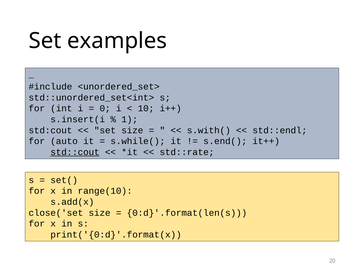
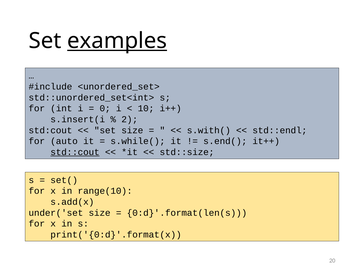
examples underline: none -> present (117, 41)
1: 1 -> 2 (130, 119)
std::rate: std::rate -> std::size (187, 152)
close('set: close('set -> under('set (56, 213)
